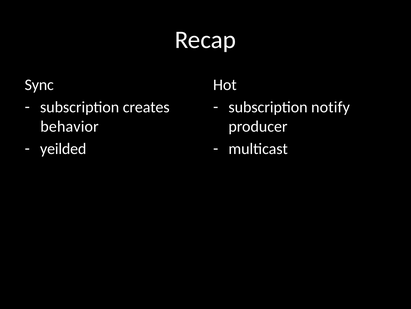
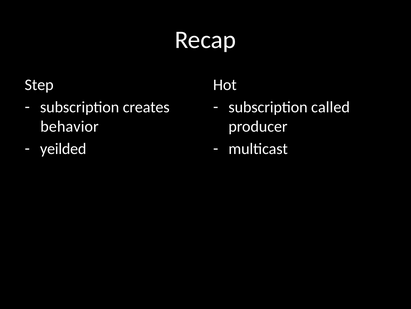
Sync: Sync -> Step (39, 85)
notify: notify -> called (331, 107)
